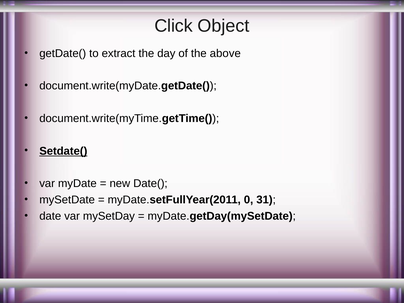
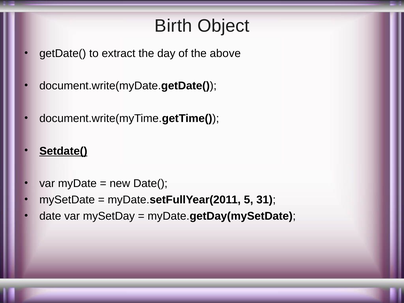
Click: Click -> Birth (173, 26)
0: 0 -> 5 (249, 200)
